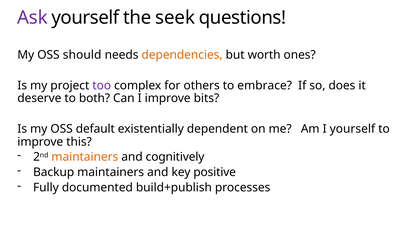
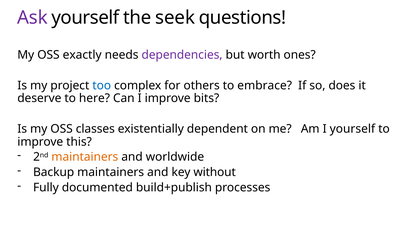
should: should -> exactly (82, 55)
dependencies colour: orange -> purple (182, 55)
too colour: purple -> blue (102, 85)
both: both -> here (94, 98)
default: default -> classes (95, 129)
cognitively: cognitively -> worldwide (175, 157)
positive: positive -> without (215, 172)
